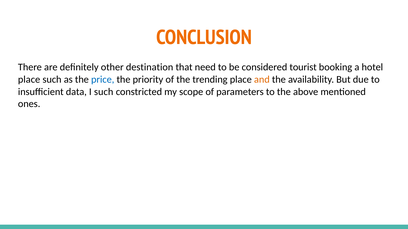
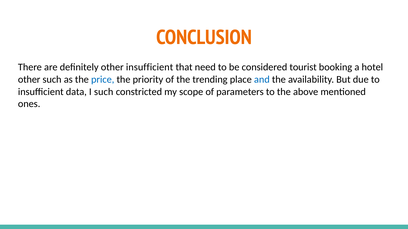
other destination: destination -> insufficient (150, 67)
place: place -> other (29, 80)
and colour: orange -> blue (262, 80)
